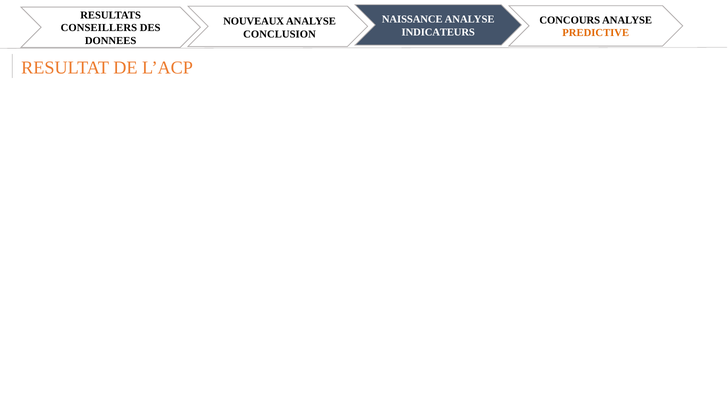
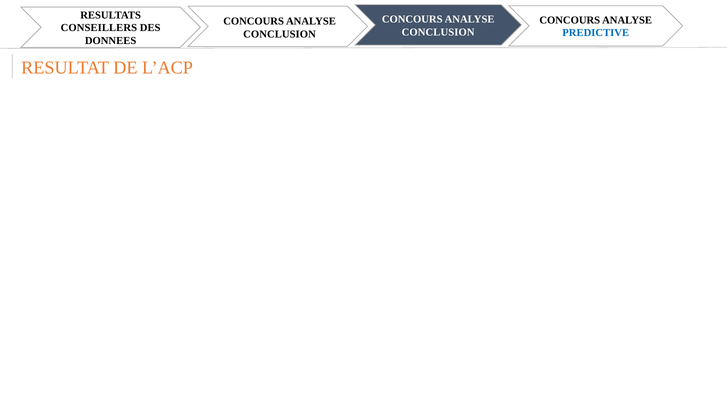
NAISSANCE: NAISSANCE -> CONCOURS (412, 19)
NOUVEAUX: NOUVEAUX -> CONCOURS (254, 21)
INDICATEURS: INDICATEURS -> CONCLUSION (438, 32)
PREDICTIVE colour: orange -> blue (596, 33)
